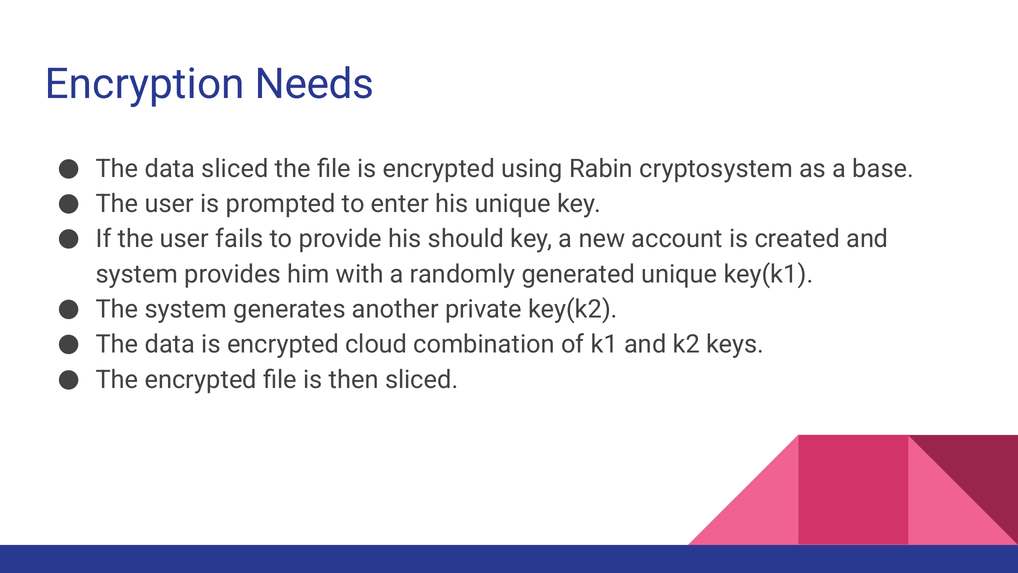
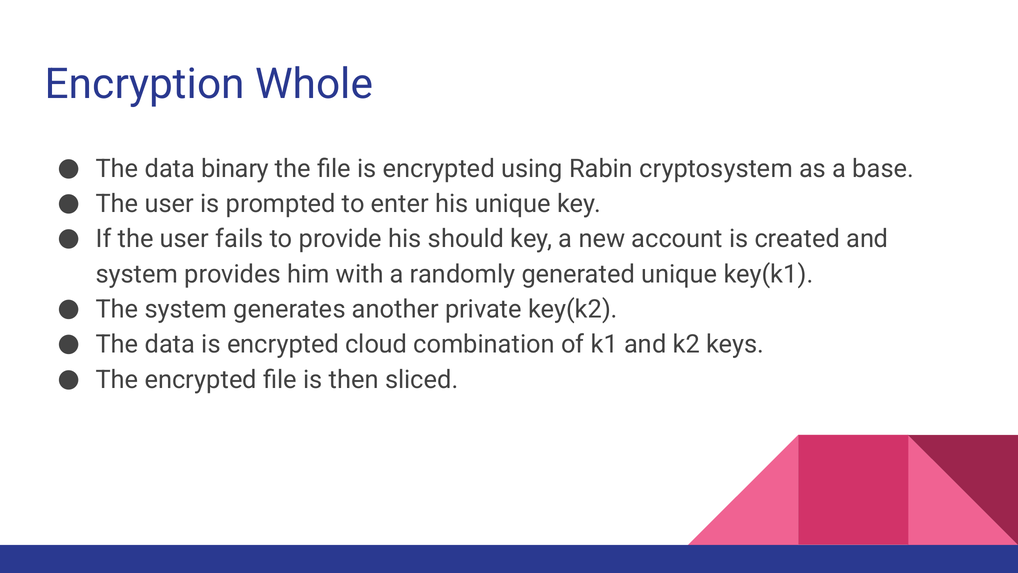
Needs: Needs -> Whole (314, 84)
data sliced: sliced -> binary (235, 169)
